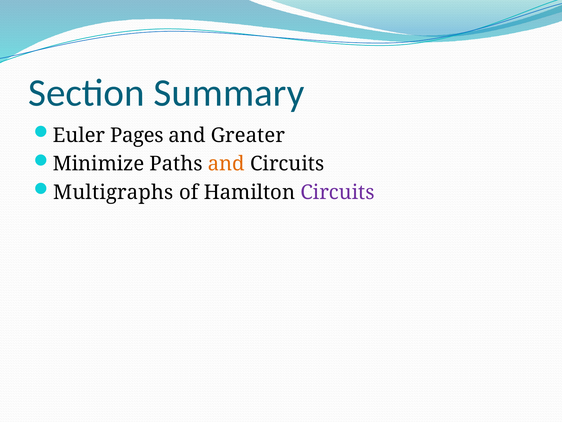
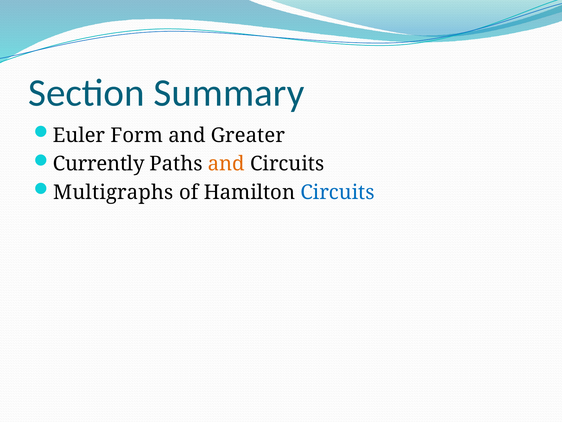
Pages: Pages -> Form (137, 135)
Minimize: Minimize -> Currently (99, 164)
Circuits colour: purple -> blue (338, 192)
